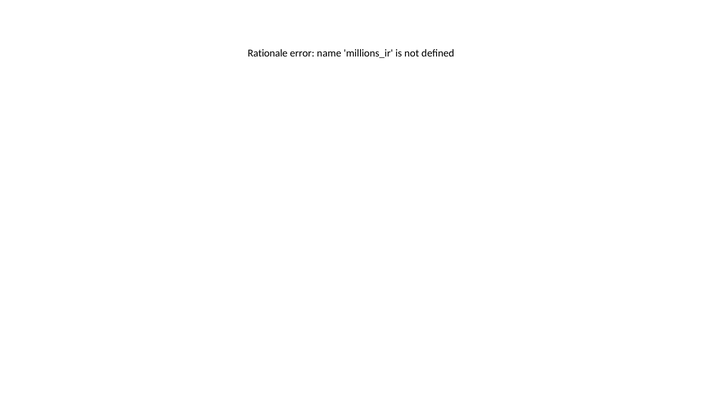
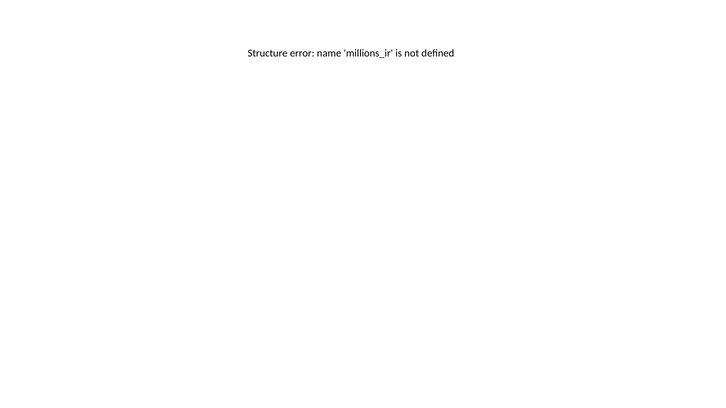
Rationale: Rationale -> Structure (268, 53)
